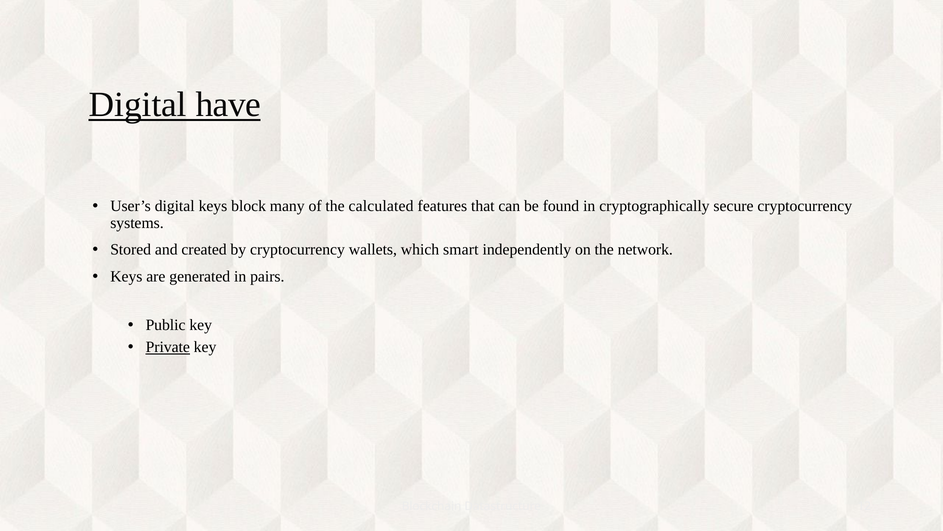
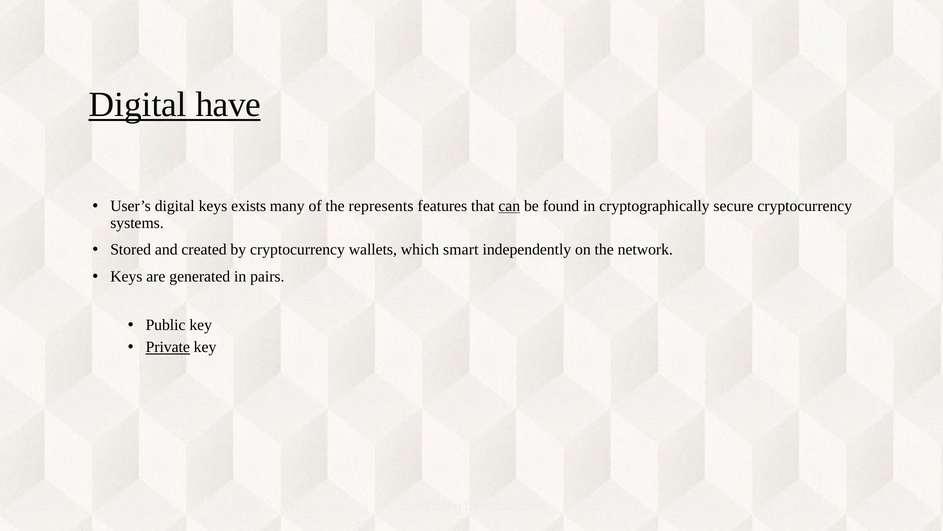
block: block -> exists (249, 206)
calculated: calculated -> represents (381, 206)
can underline: none -> present (509, 206)
